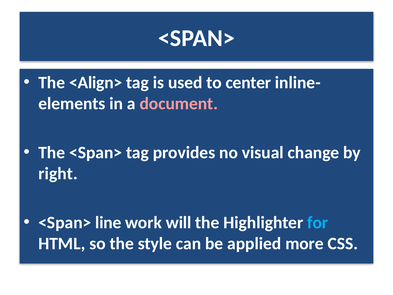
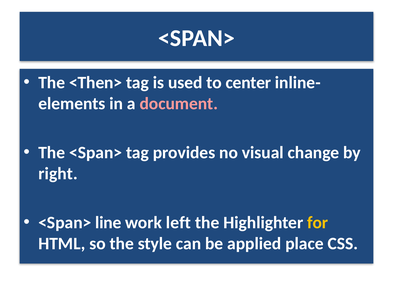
<Align>: <Align> -> <Then> (96, 82)
will: will -> left (178, 222)
for colour: light blue -> yellow (318, 222)
more: more -> place (304, 243)
